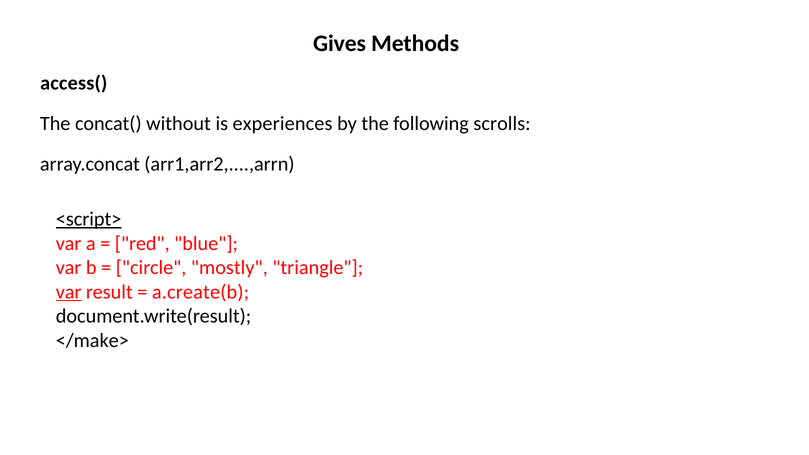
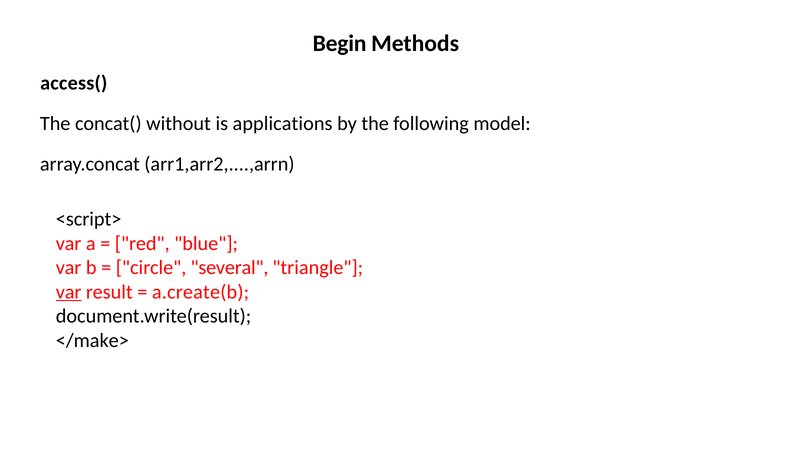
Gives: Gives -> Begin (340, 43)
experiences: experiences -> applications (283, 124)
scrolls: scrolls -> model (502, 124)
<script> underline: present -> none (89, 219)
mostly: mostly -> several (229, 268)
